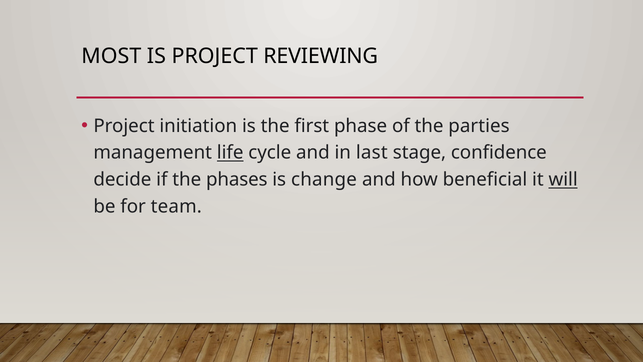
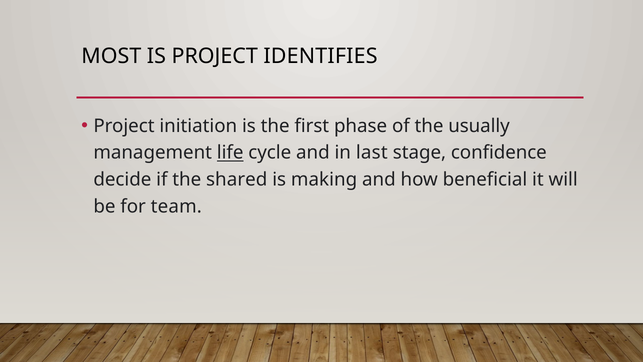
REVIEWING: REVIEWING -> IDENTIFIES (321, 56)
parties: parties -> usually (479, 126)
phases: phases -> shared (237, 180)
change: change -> making (324, 180)
will underline: present -> none (563, 180)
